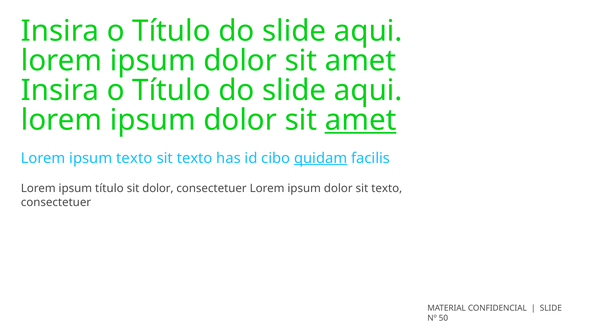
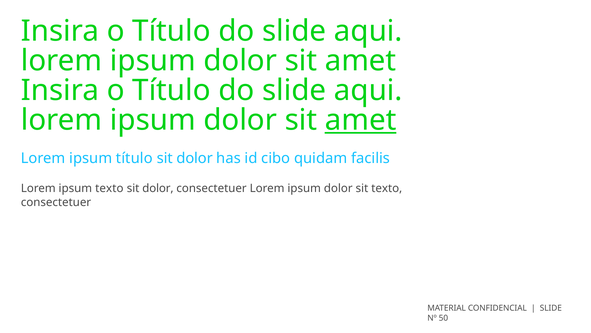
ipsum texto: texto -> título (134, 158)
texto: texto -> dolor (195, 158)
quidam underline: present -> none (321, 158)
ipsum título: título -> texto (109, 188)
